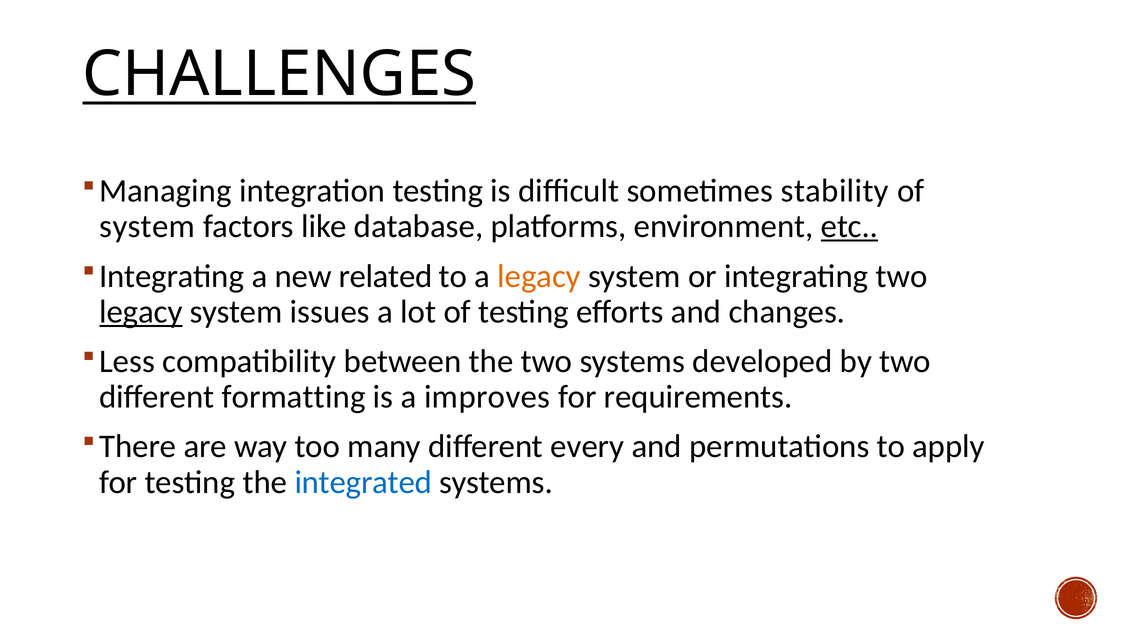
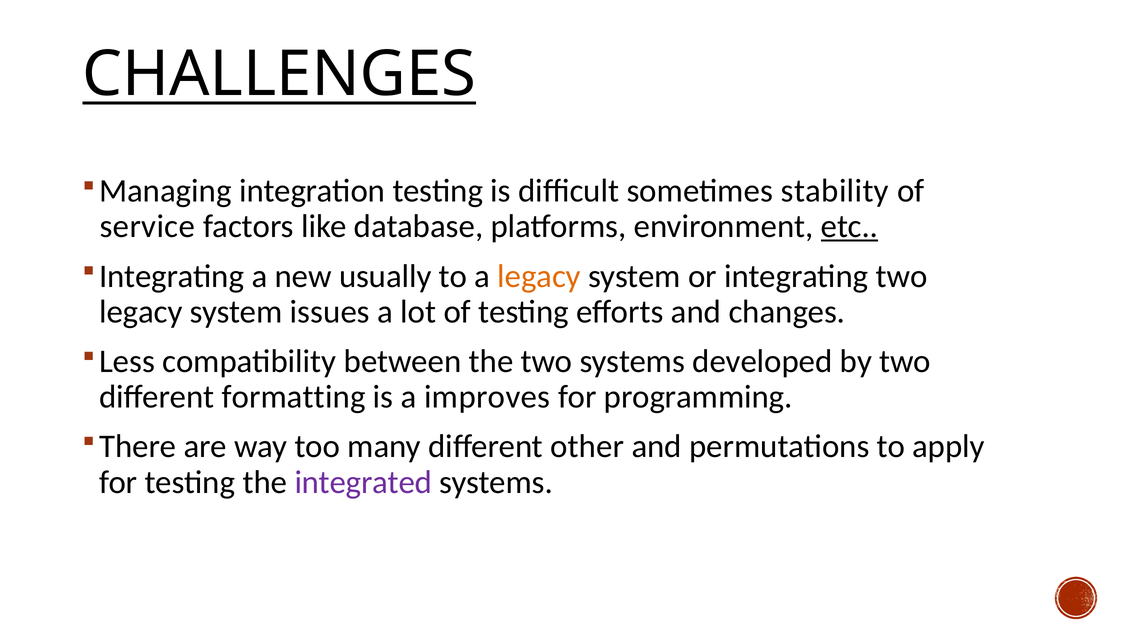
system: system -> service (147, 226)
related: related -> usually (385, 276)
legacy underline: present -> none (141, 311)
requirements: requirements -> programming (698, 397)
every: every -> other (587, 446)
integrated colour: blue -> purple (363, 482)
